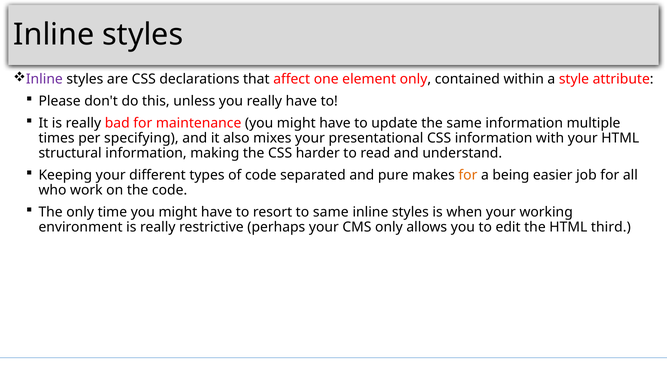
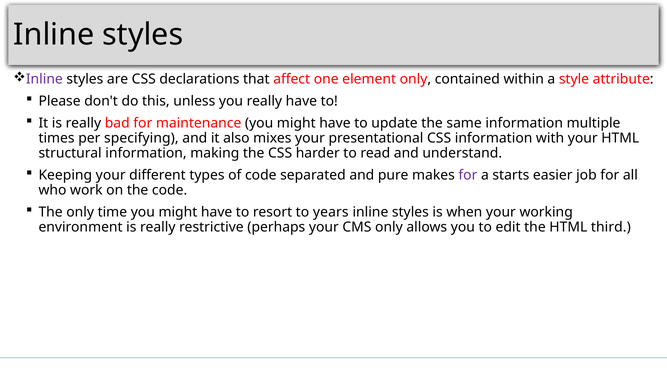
for colour: orange -> purple (468, 175)
being: being -> starts (511, 175)
to same: same -> years (331, 212)
